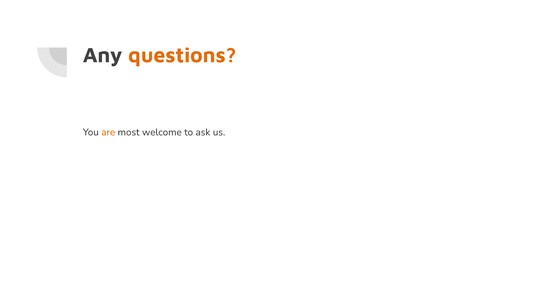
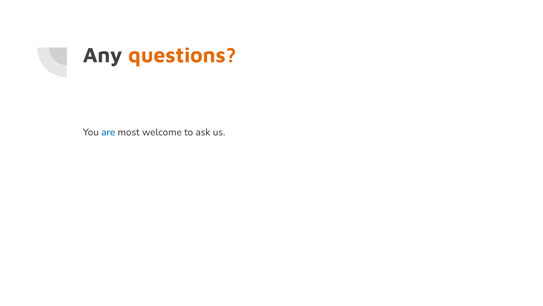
are colour: orange -> blue (108, 132)
